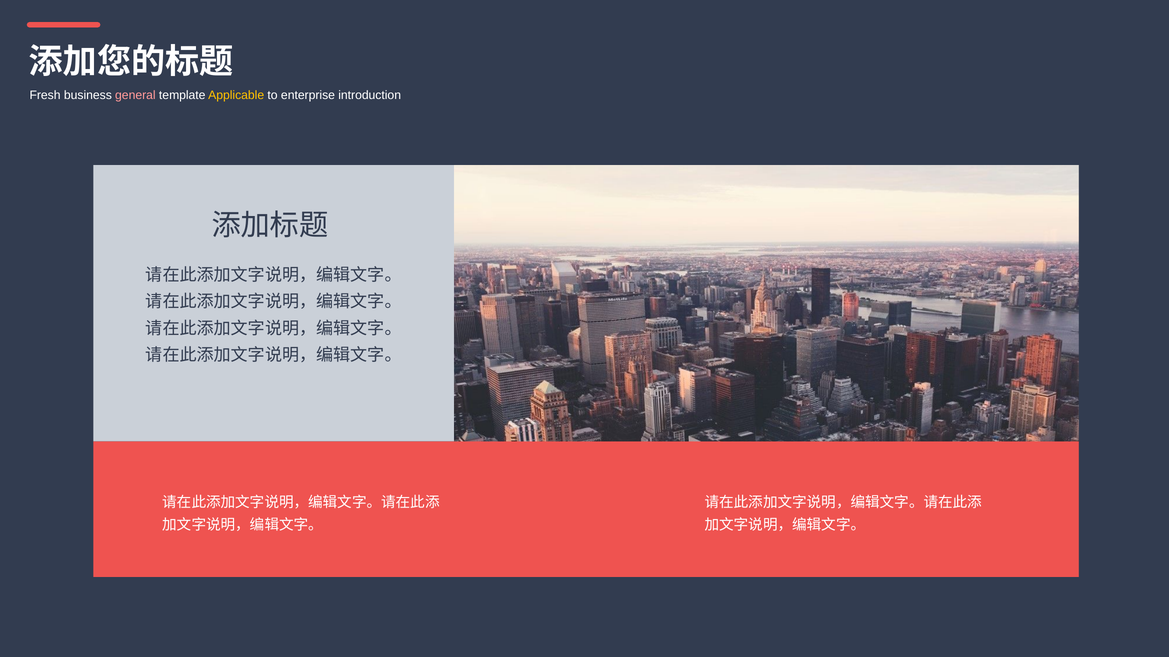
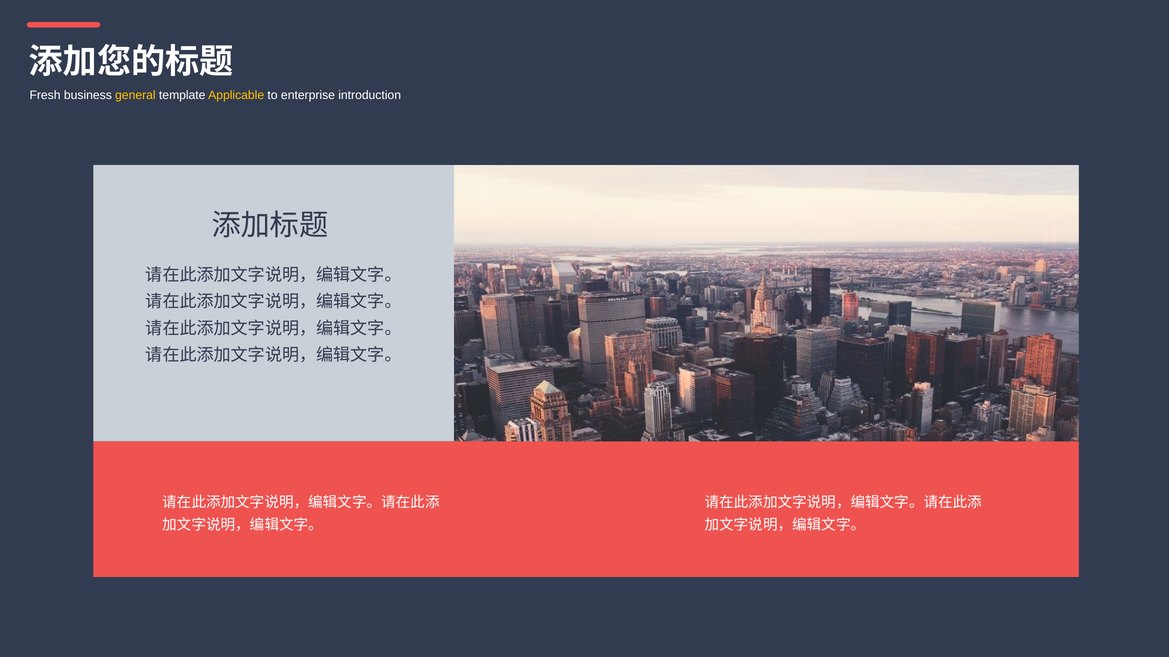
general colour: pink -> yellow (135, 96)
